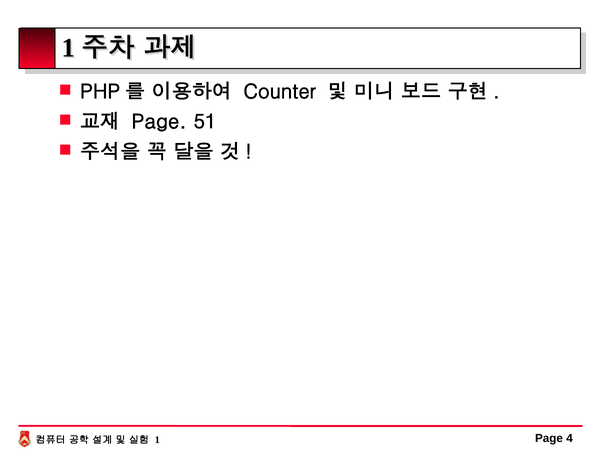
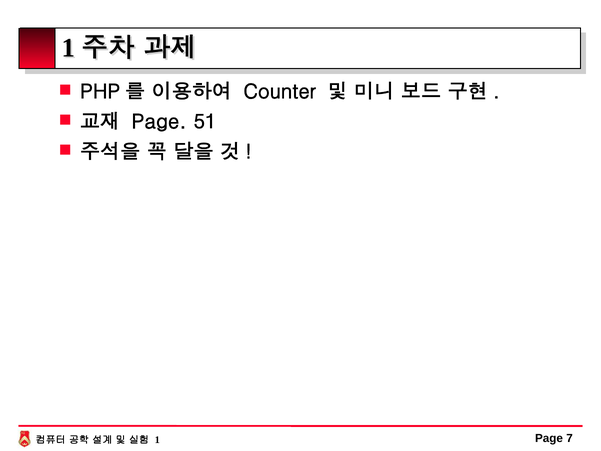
4: 4 -> 7 (570, 438)
